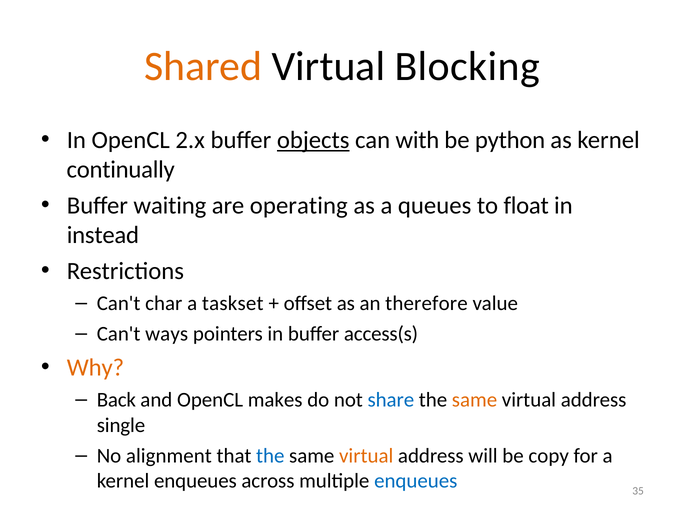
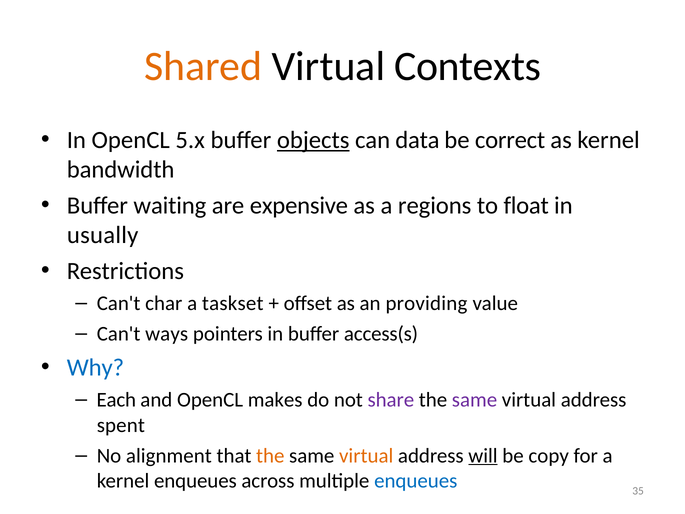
Blocking: Blocking -> Contexts (468, 66)
2.x: 2.x -> 5.x (190, 140)
with: with -> data (417, 140)
python: python -> correct (510, 140)
continually: continually -> bandwidth (121, 170)
operating: operating -> expensive (299, 205)
queues: queues -> regions (435, 205)
instead: instead -> usually (103, 235)
therefore: therefore -> providing (426, 303)
Why colour: orange -> blue (95, 367)
Back: Back -> Each (116, 400)
share colour: blue -> purple (391, 400)
same colour: orange -> purple (475, 400)
single: single -> spent (121, 425)
the colour: blue -> orange (270, 455)
will underline: none -> present (483, 455)
